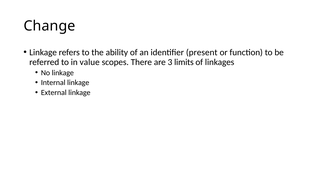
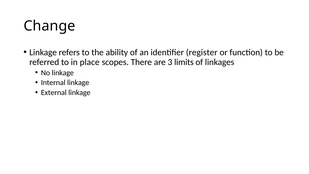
present: present -> register (202, 52)
value: value -> place (90, 62)
